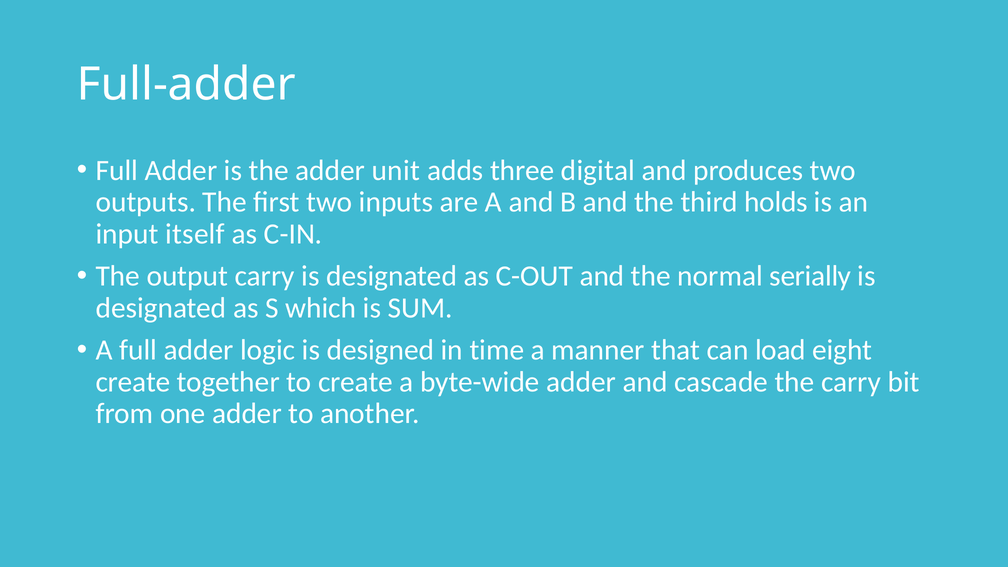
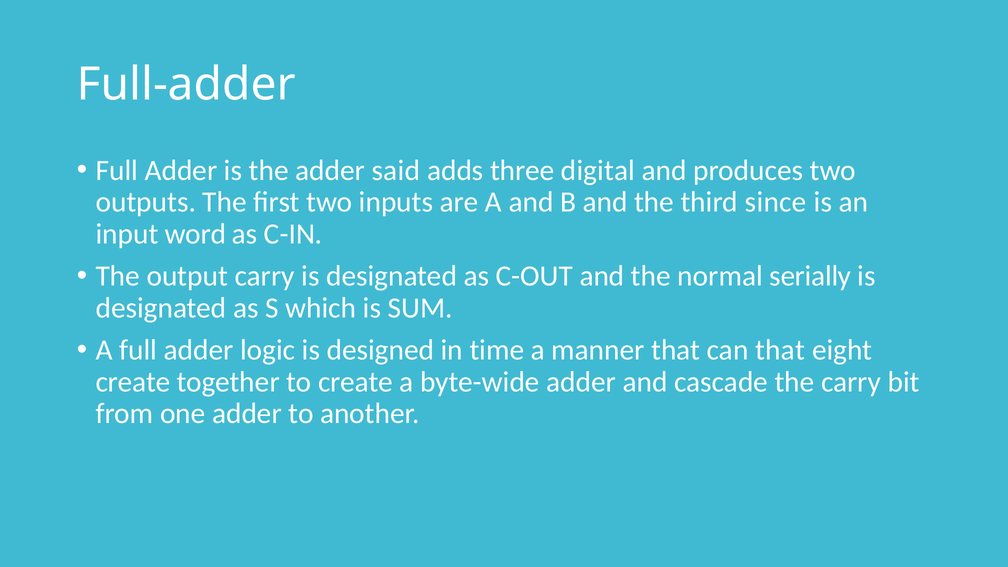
unit: unit -> said (396, 170)
holds: holds -> since (776, 202)
itself: itself -> word (195, 234)
can load: load -> that (780, 350)
